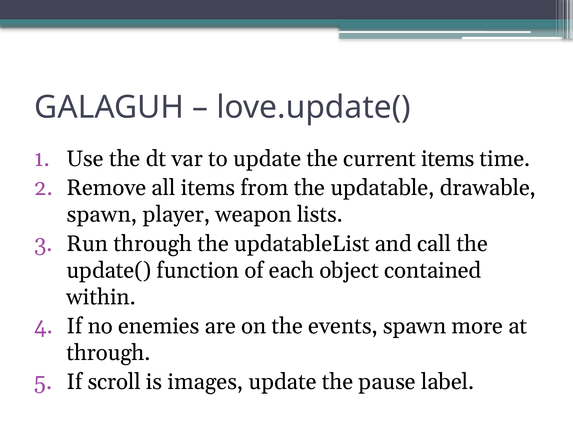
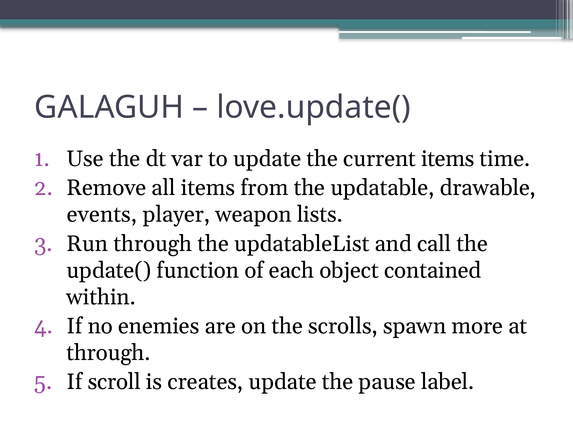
spawn: spawn -> events (102, 214)
events: events -> scrolls (343, 326)
images: images -> creates (205, 382)
